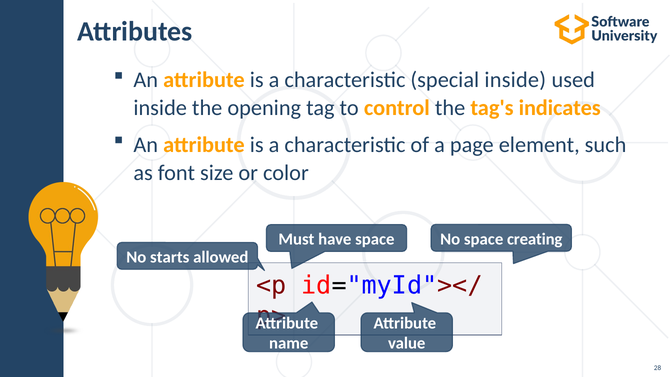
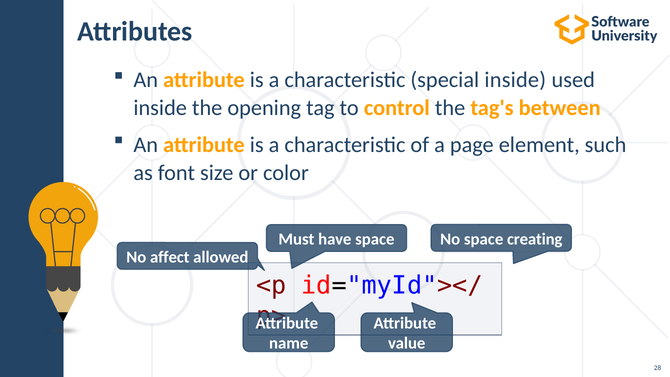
indicates: indicates -> between (560, 108)
starts: starts -> affect (170, 257)
